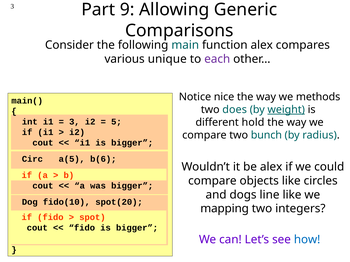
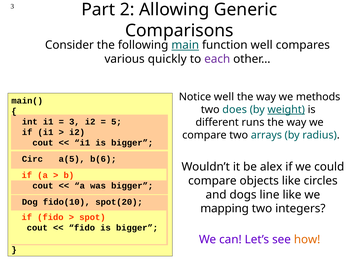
9: 9 -> 2 (127, 10)
main underline: none -> present (185, 45)
function alex: alex -> well (262, 45)
unique: unique -> quickly (167, 59)
Notice nice: nice -> well (224, 97)
hold: hold -> runs (253, 123)
bunch: bunch -> arrays (266, 135)
how colour: blue -> orange (307, 240)
